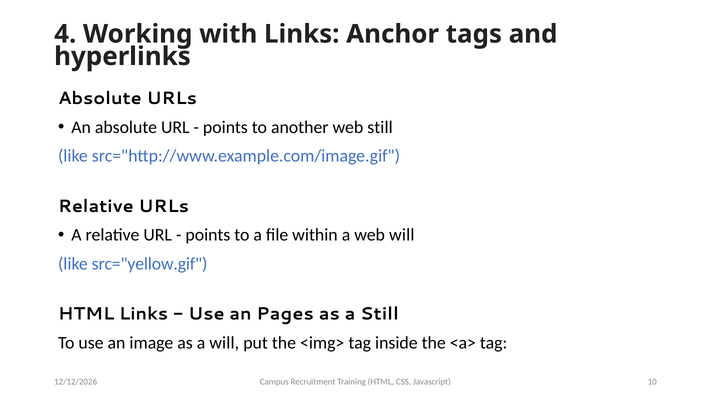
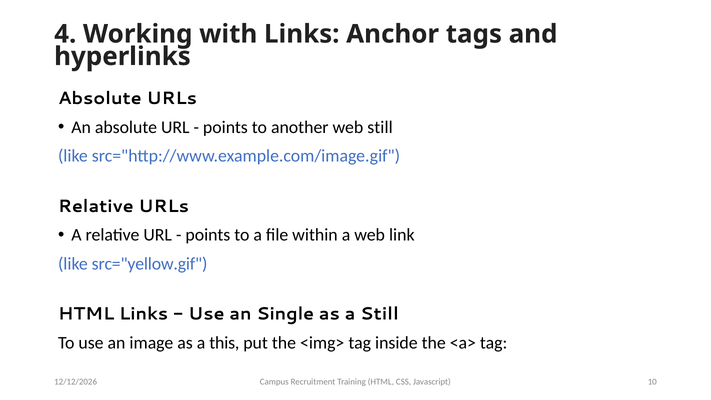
web will: will -> link (402, 235)
Pages: Pages -> Single (285, 314)
a will: will -> this (224, 343)
